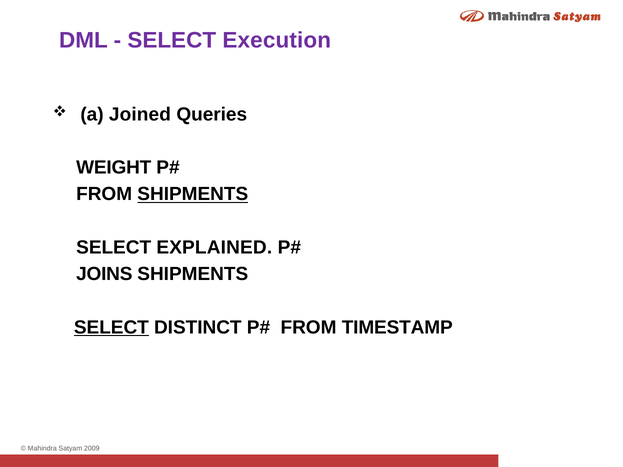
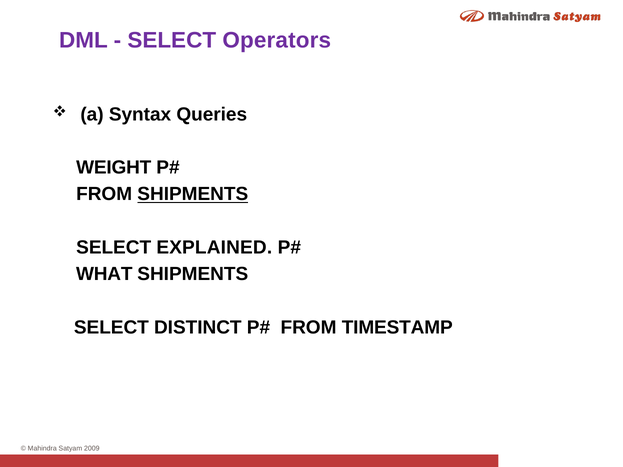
Execution: Execution -> Operators (277, 40)
Joined: Joined -> Syntax (140, 114)
JOINS: JOINS -> WHAT (104, 274)
SELECT underline: present -> none (111, 327)
